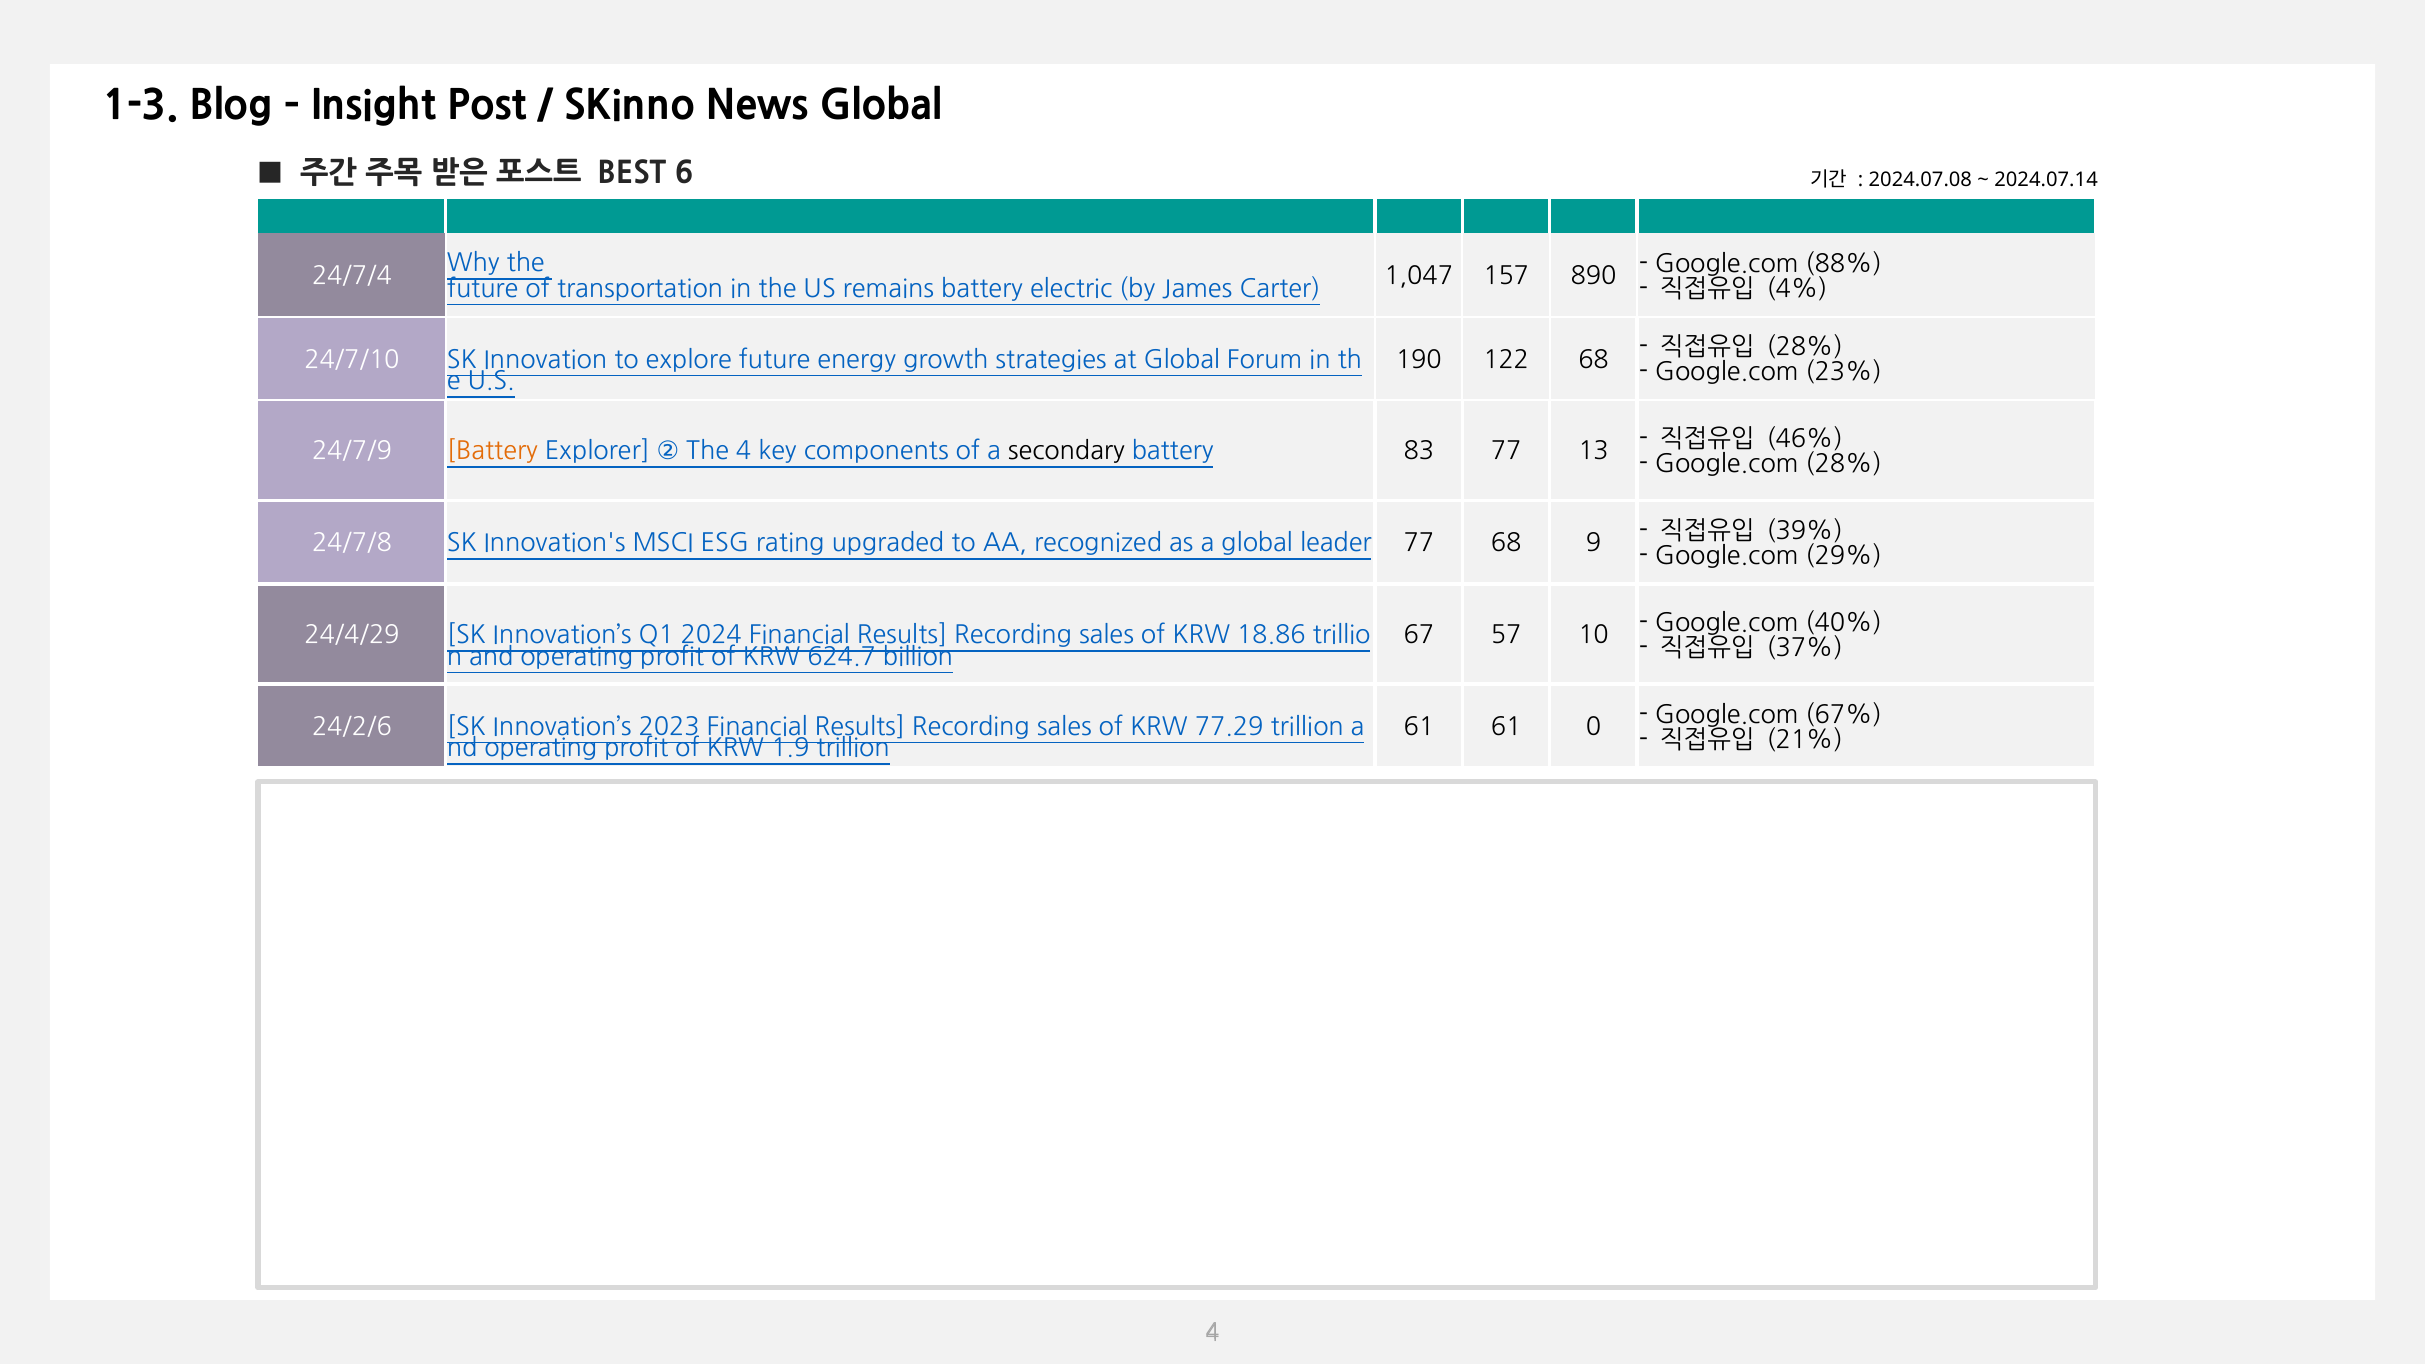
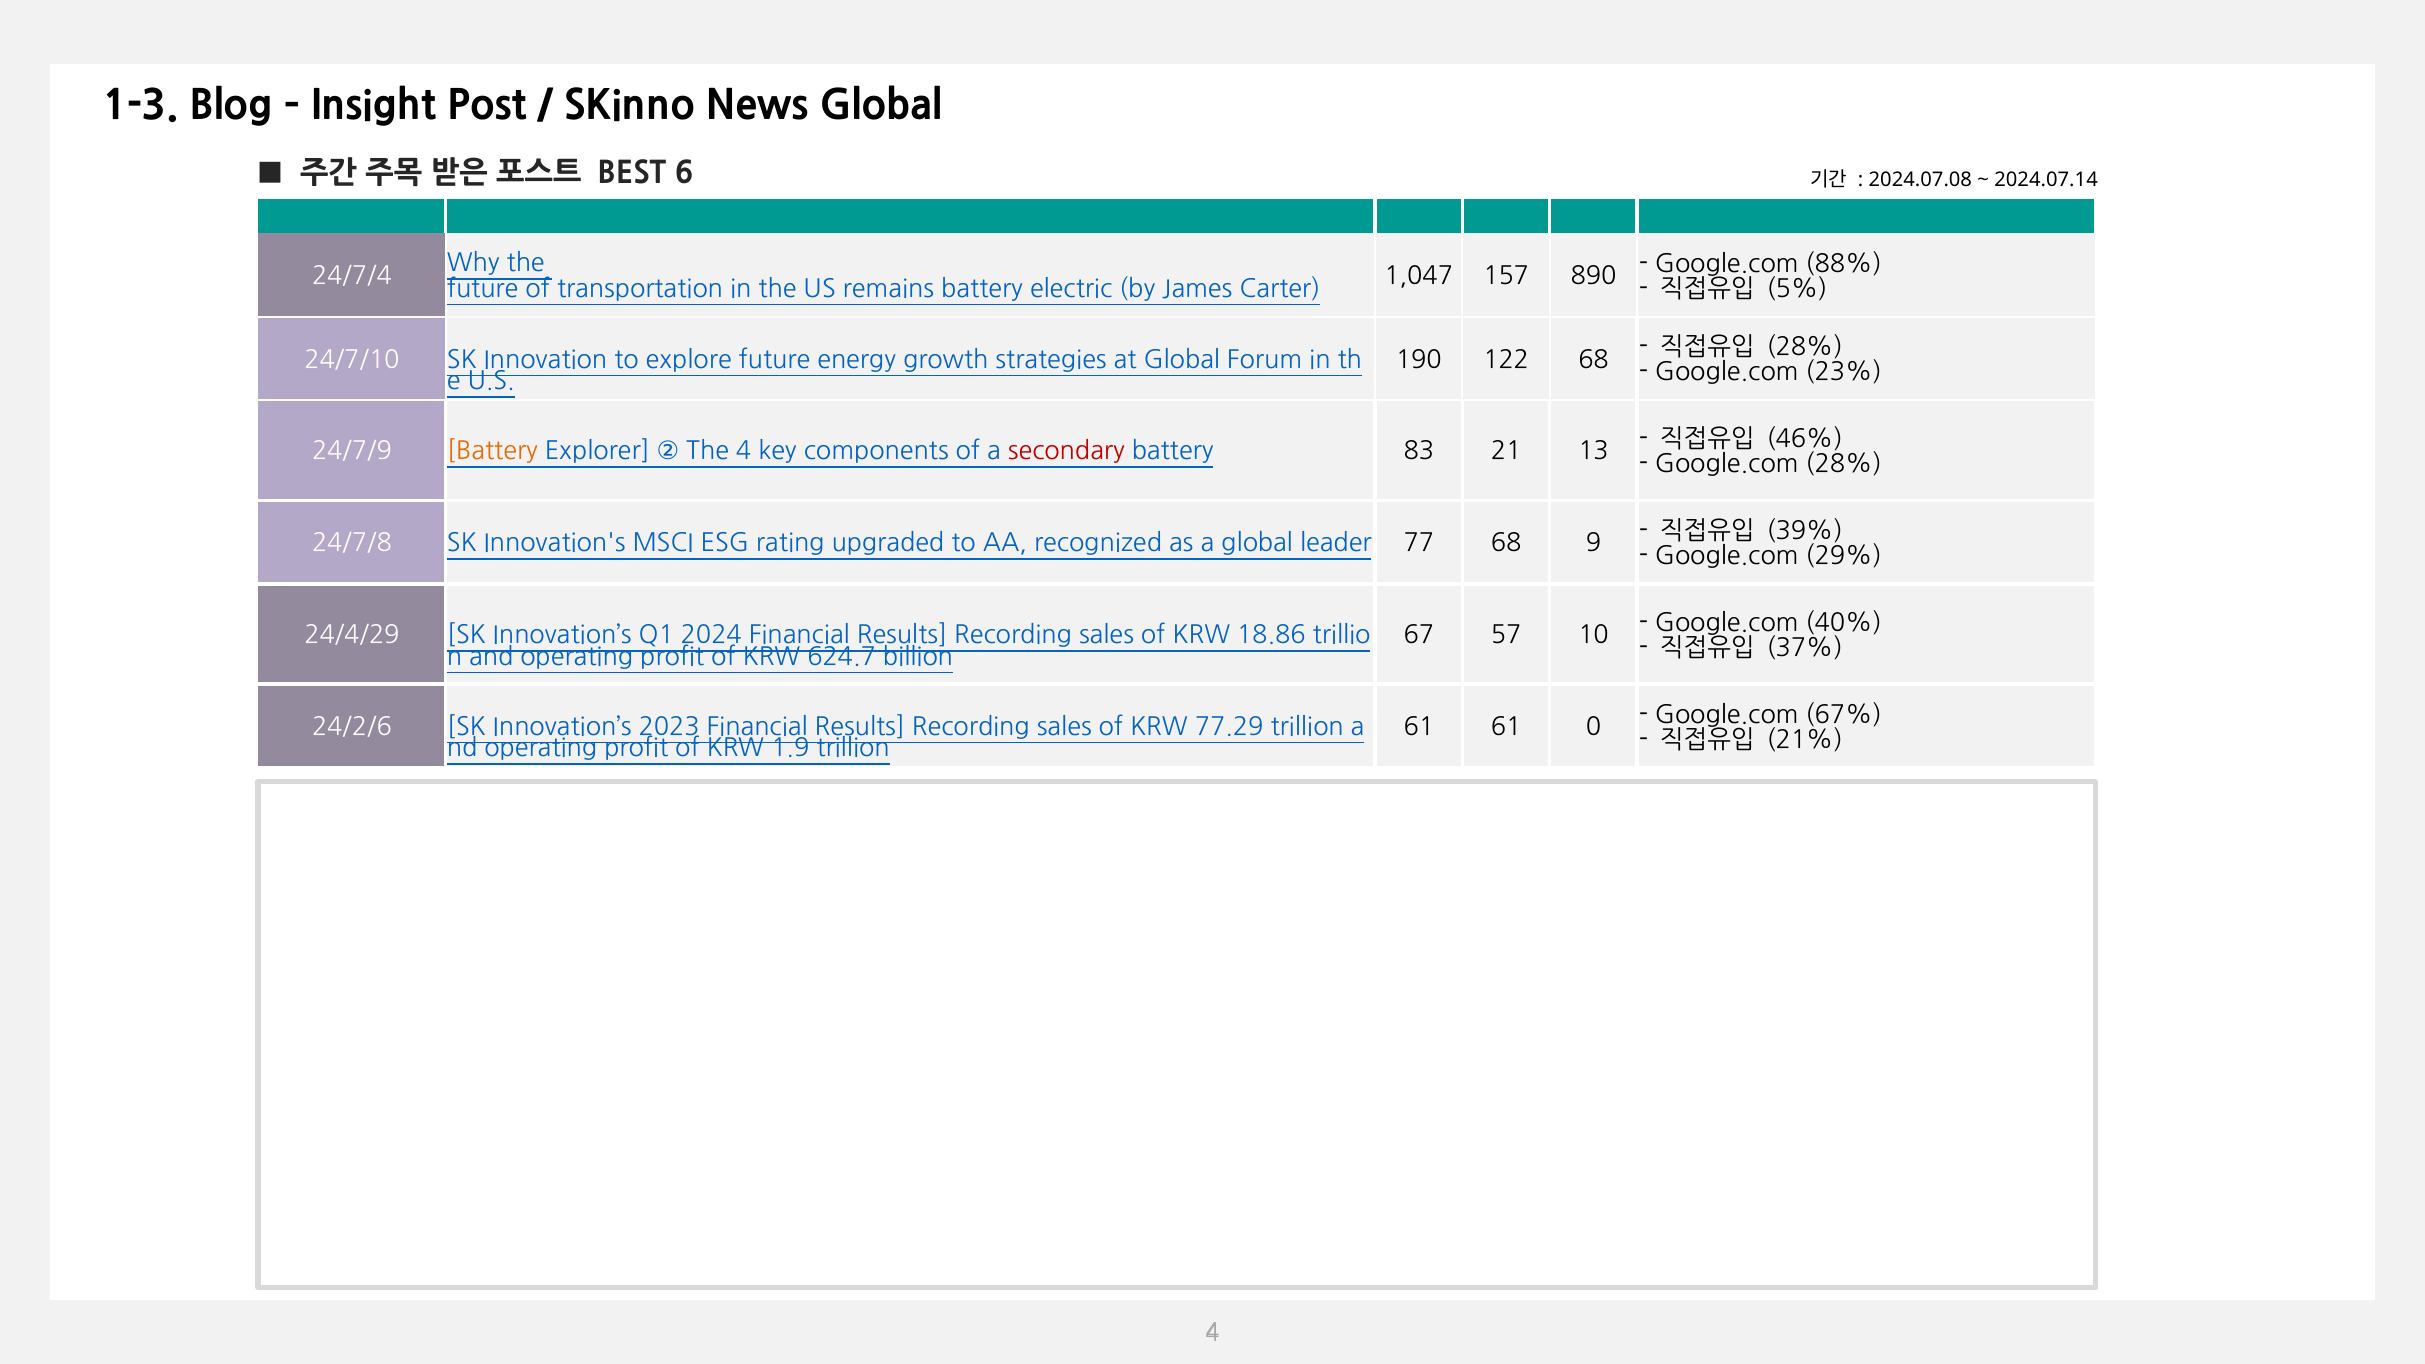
4%: 4% -> 5% (1797, 289)
secondary colour: black -> red (1066, 452)
83 77: 77 -> 21 (1506, 452)
